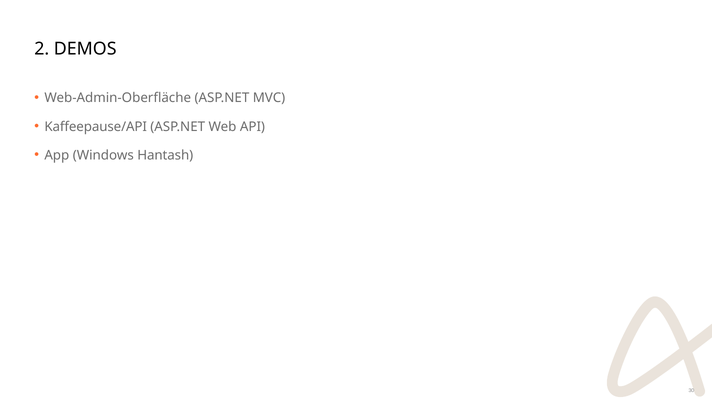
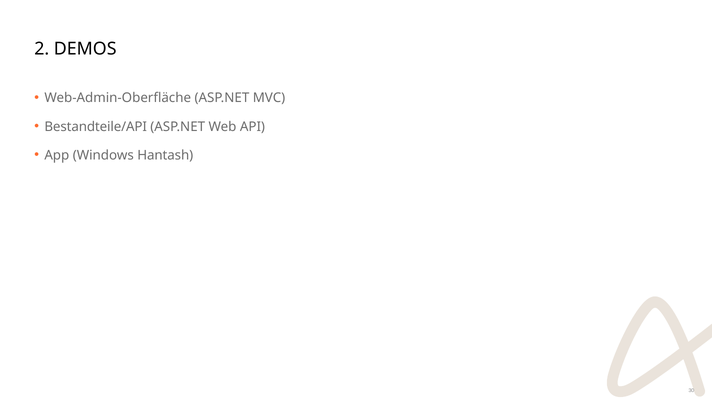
Kaffeepause/API: Kaffeepause/API -> Bestandteile/API (96, 126)
